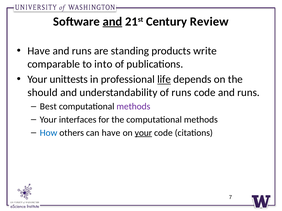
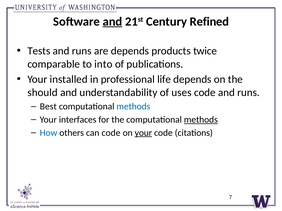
Review: Review -> Refined (209, 22)
Have: Have -> Tests (39, 51)
are standing: standing -> depends (130, 51)
write: write -> twice (205, 51)
unittests: unittests -> installed (69, 80)
life underline: present -> none (164, 80)
of runs: runs -> uses (181, 93)
methods colour: purple -> blue (133, 107)
methods underline: none -> present (201, 120)
can have: have -> code (111, 133)
